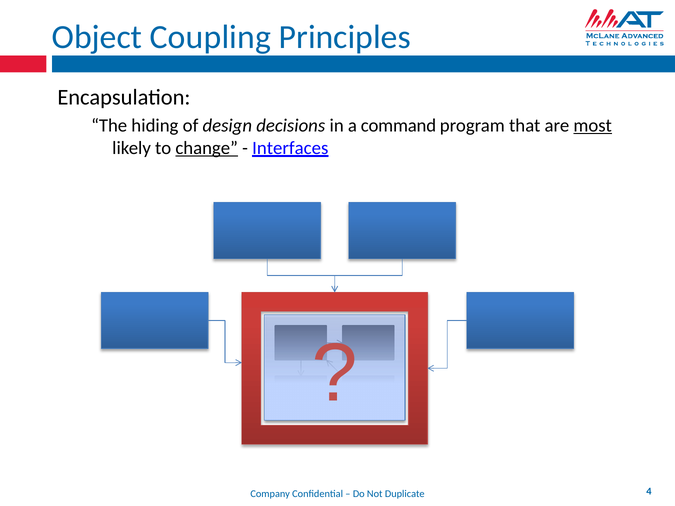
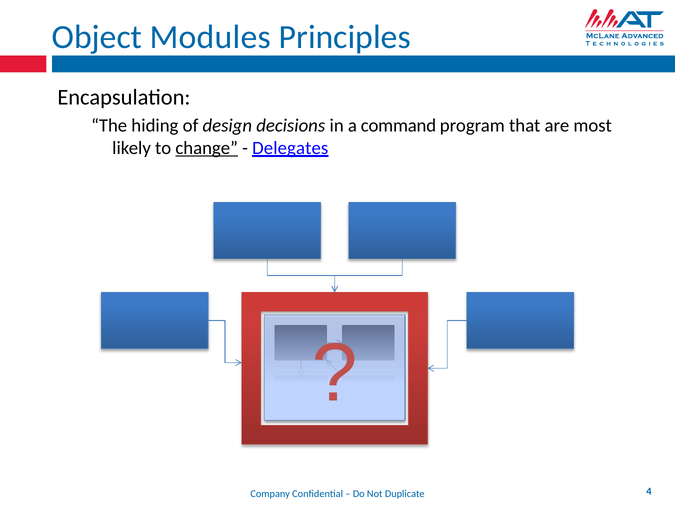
Coupling: Coupling -> Modules (210, 37)
most underline: present -> none (593, 125)
Interfaces: Interfaces -> Delegates (290, 148)
